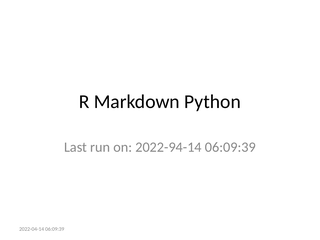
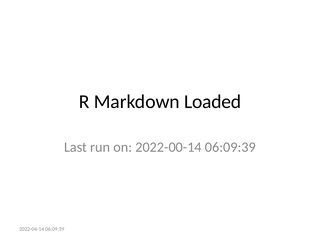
Python: Python -> Loaded (213, 102)
2022-94-14: 2022-94-14 -> 2022-00-14 (169, 147)
